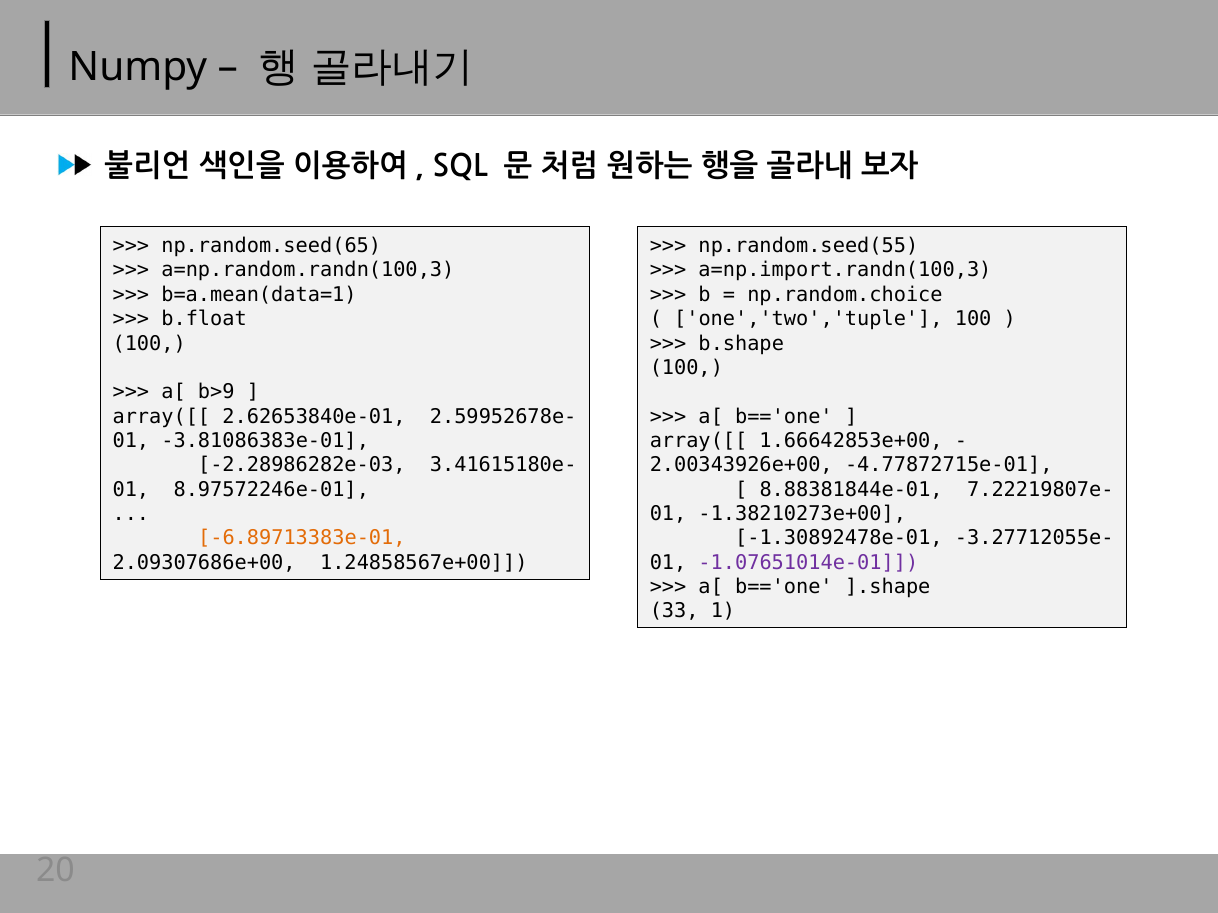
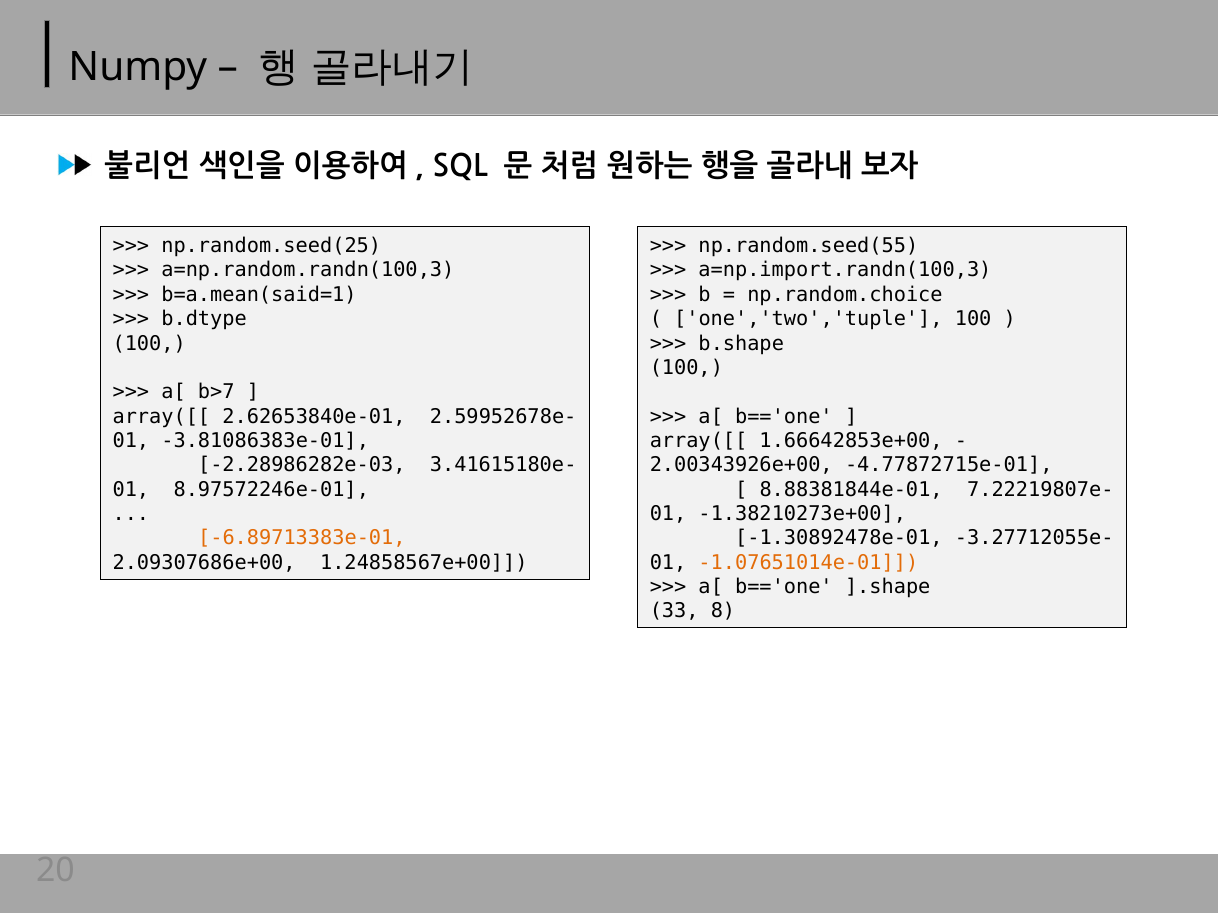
np.random.seed(65: np.random.seed(65 -> np.random.seed(25 (271, 246)
b=a.mean(data=1: b=a.mean(data=1 -> b=a.mean(said=1 (259, 295)
b.float: b.float -> b.dtype (204, 319)
b>9: b>9 -> b>7 (216, 392)
-1.07651014e-01 colour: purple -> orange (808, 563)
1: 1 -> 8 (723, 611)
